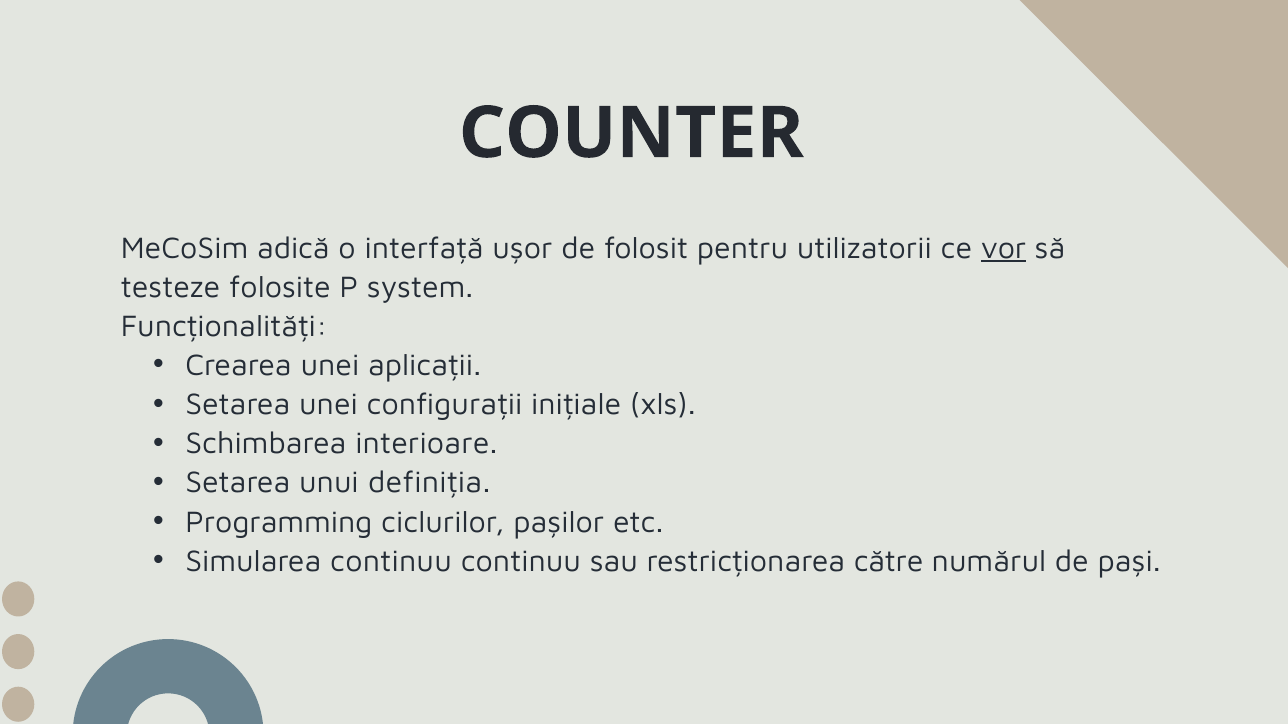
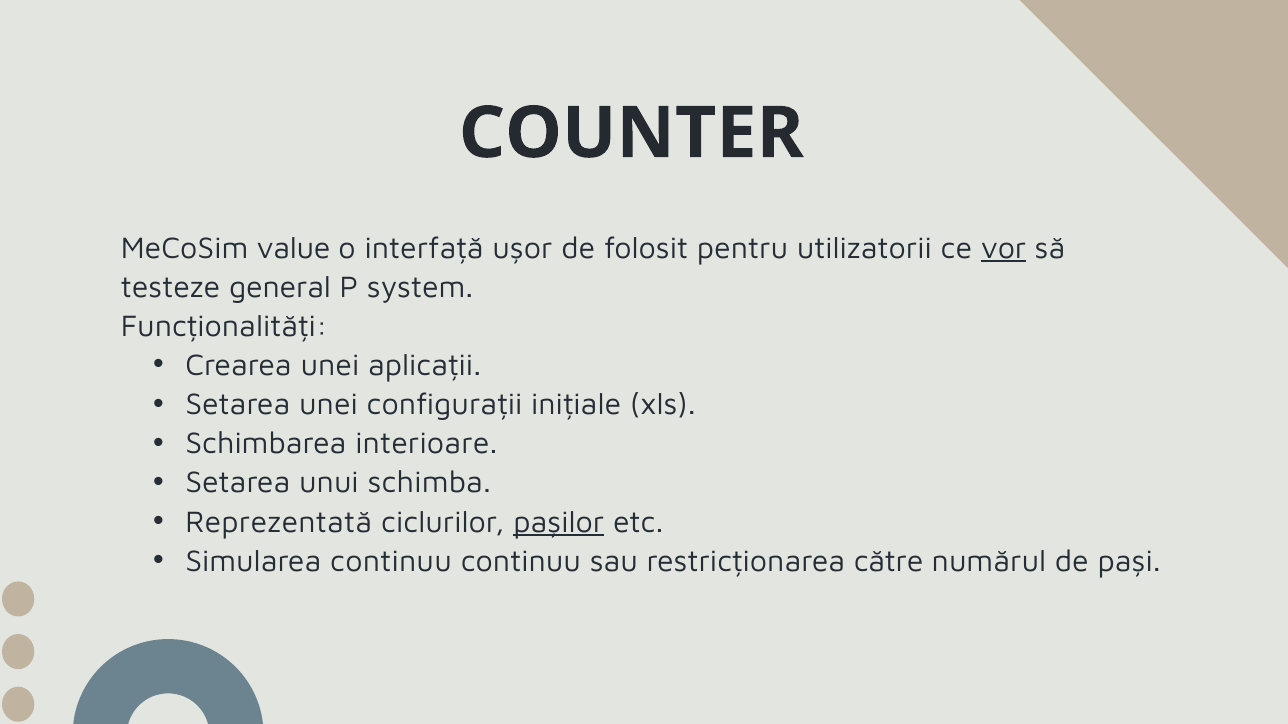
adică: adică -> value (294, 248)
folosite: folosite -> general (280, 288)
definiția: definiția -> schimba (429, 483)
Programming: Programming -> Reprezentată (279, 522)
pașilor underline: none -> present (559, 522)
